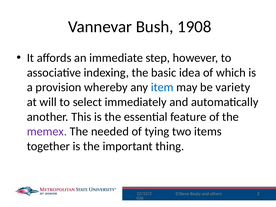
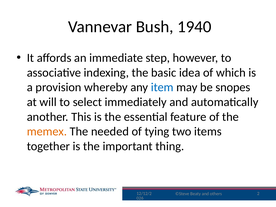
1908: 1908 -> 1940 (194, 27)
variety: variety -> snopes (233, 87)
memex colour: purple -> orange (47, 132)
